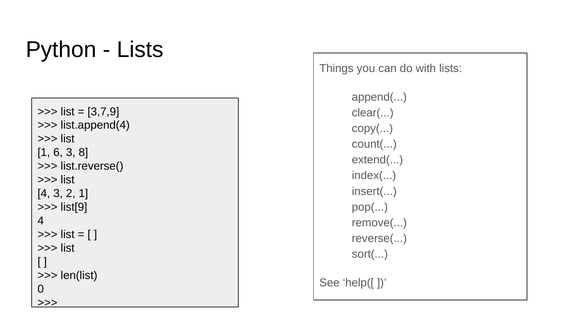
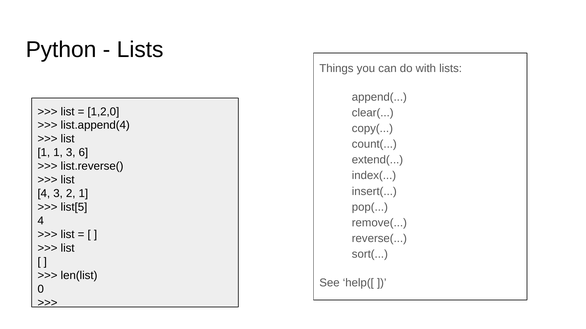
3,7,9: 3,7,9 -> 1,2,0 (103, 112)
1 6: 6 -> 1 (58, 153)
8: 8 -> 6 (83, 153)
list[9: list[9 -> list[5 (74, 208)
